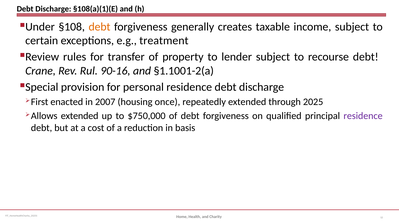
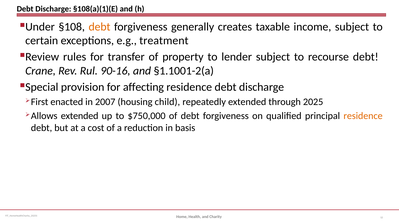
personal: personal -> affecting (143, 87)
once: once -> child (167, 102)
residence colour: purple -> orange (363, 116)
